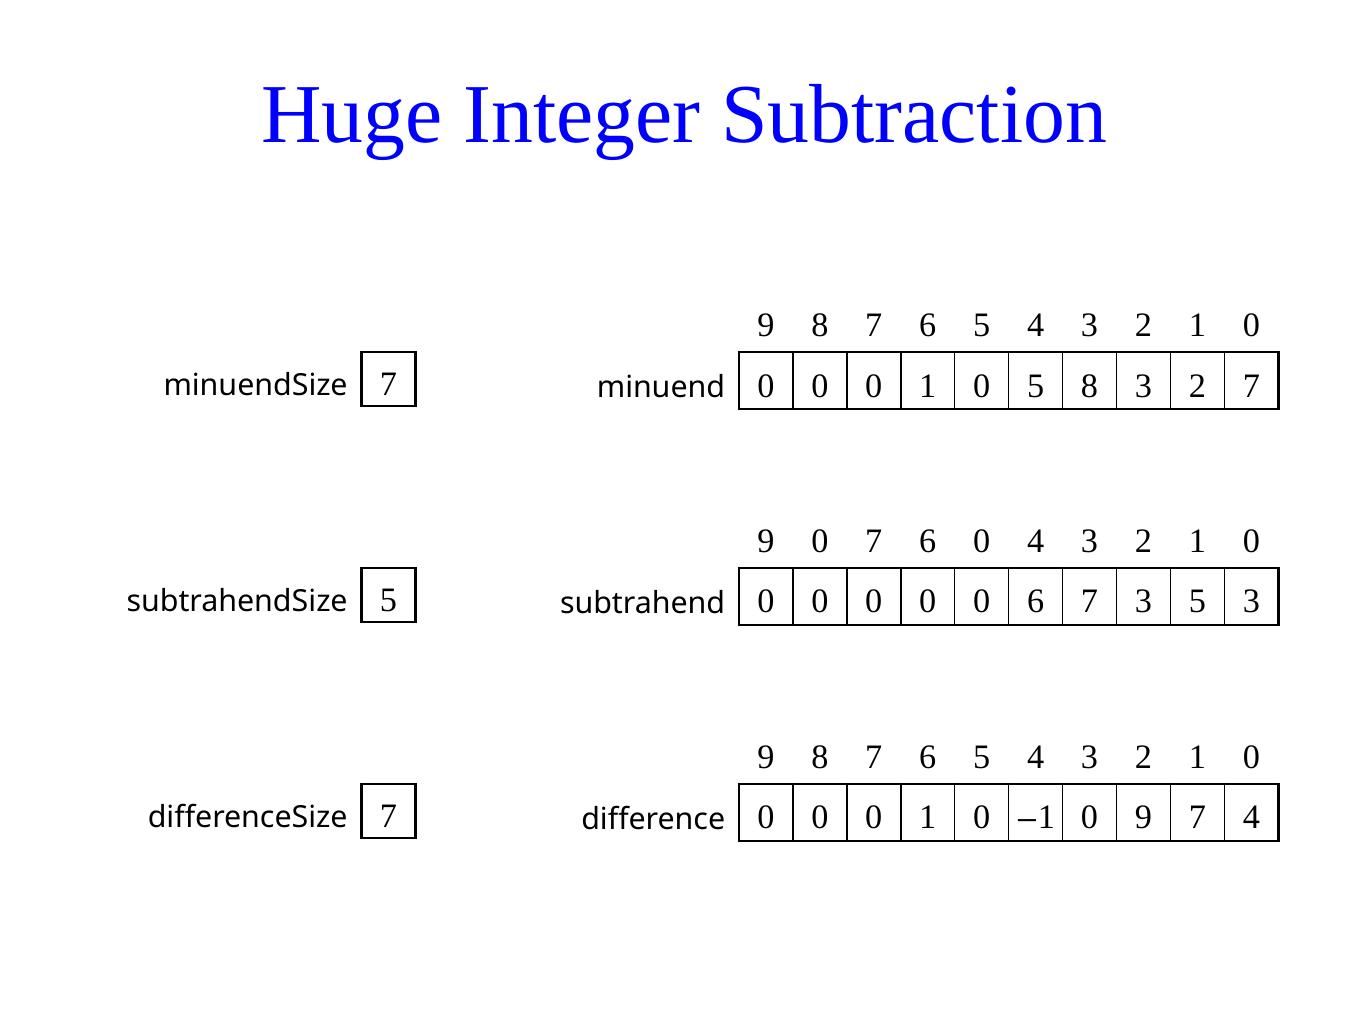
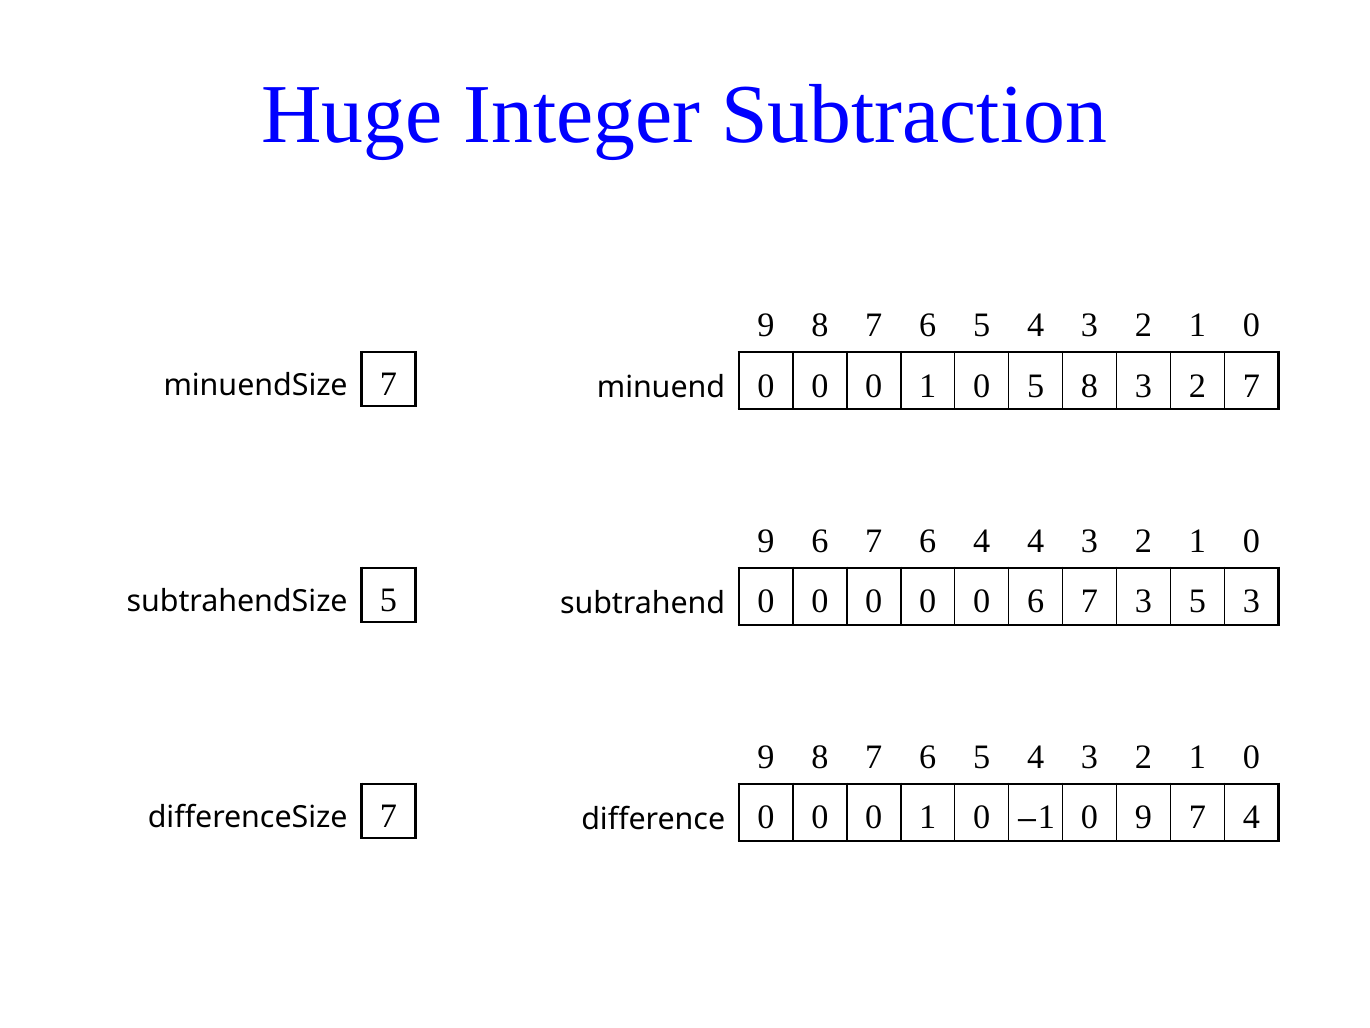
9 0: 0 -> 6 (820, 541)
6 0: 0 -> 4 (982, 541)
